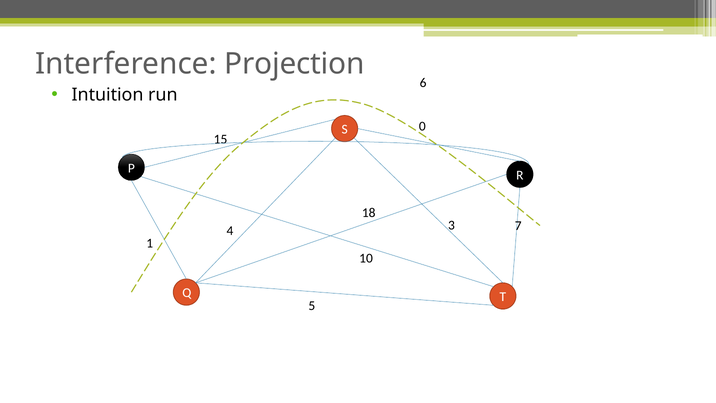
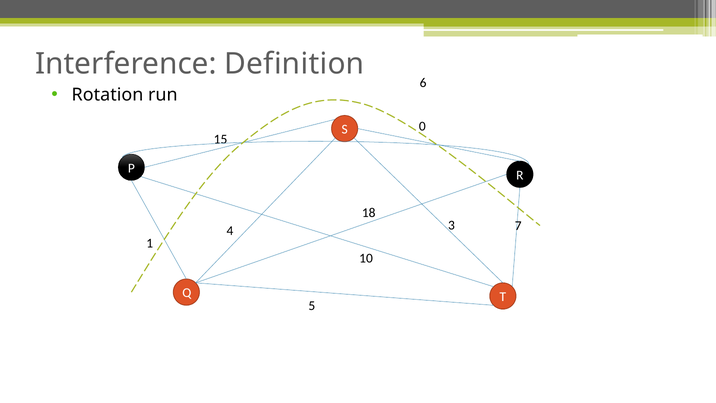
Projection: Projection -> Definition (294, 64)
Intuition: Intuition -> Rotation (107, 95)
